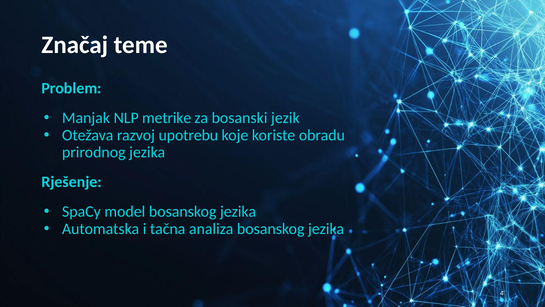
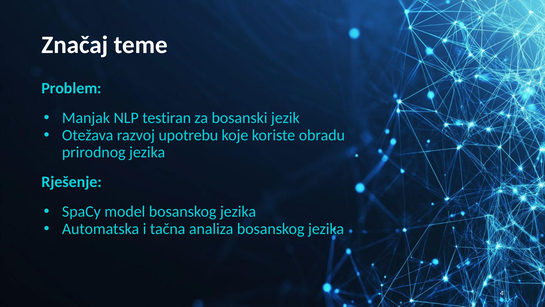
metrike: metrike -> testiran (167, 118)
